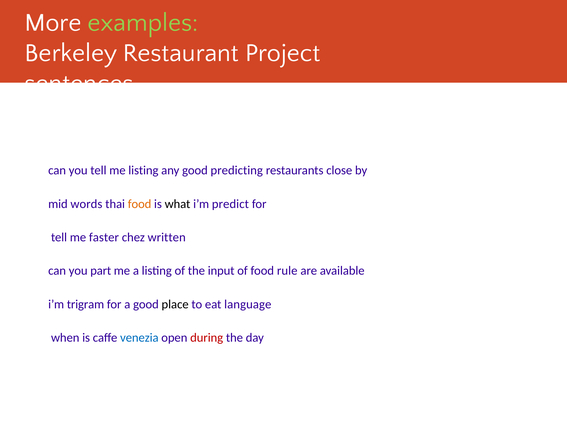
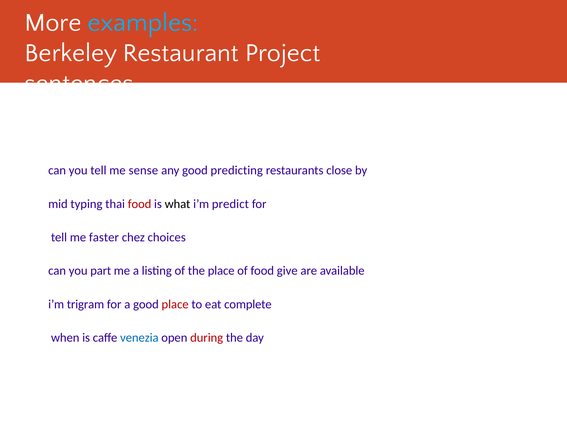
examples colour: light green -> light blue (143, 23)
me listing: listing -> sense (143, 171)
words: words -> typing (86, 204)
food colour: orange -> red (140, 204)
written: written -> choices (167, 238)
the input: input -> place (221, 271)
rule: rule -> give (287, 271)
place colour: black -> red (175, 304)
language: language -> complete (248, 304)
